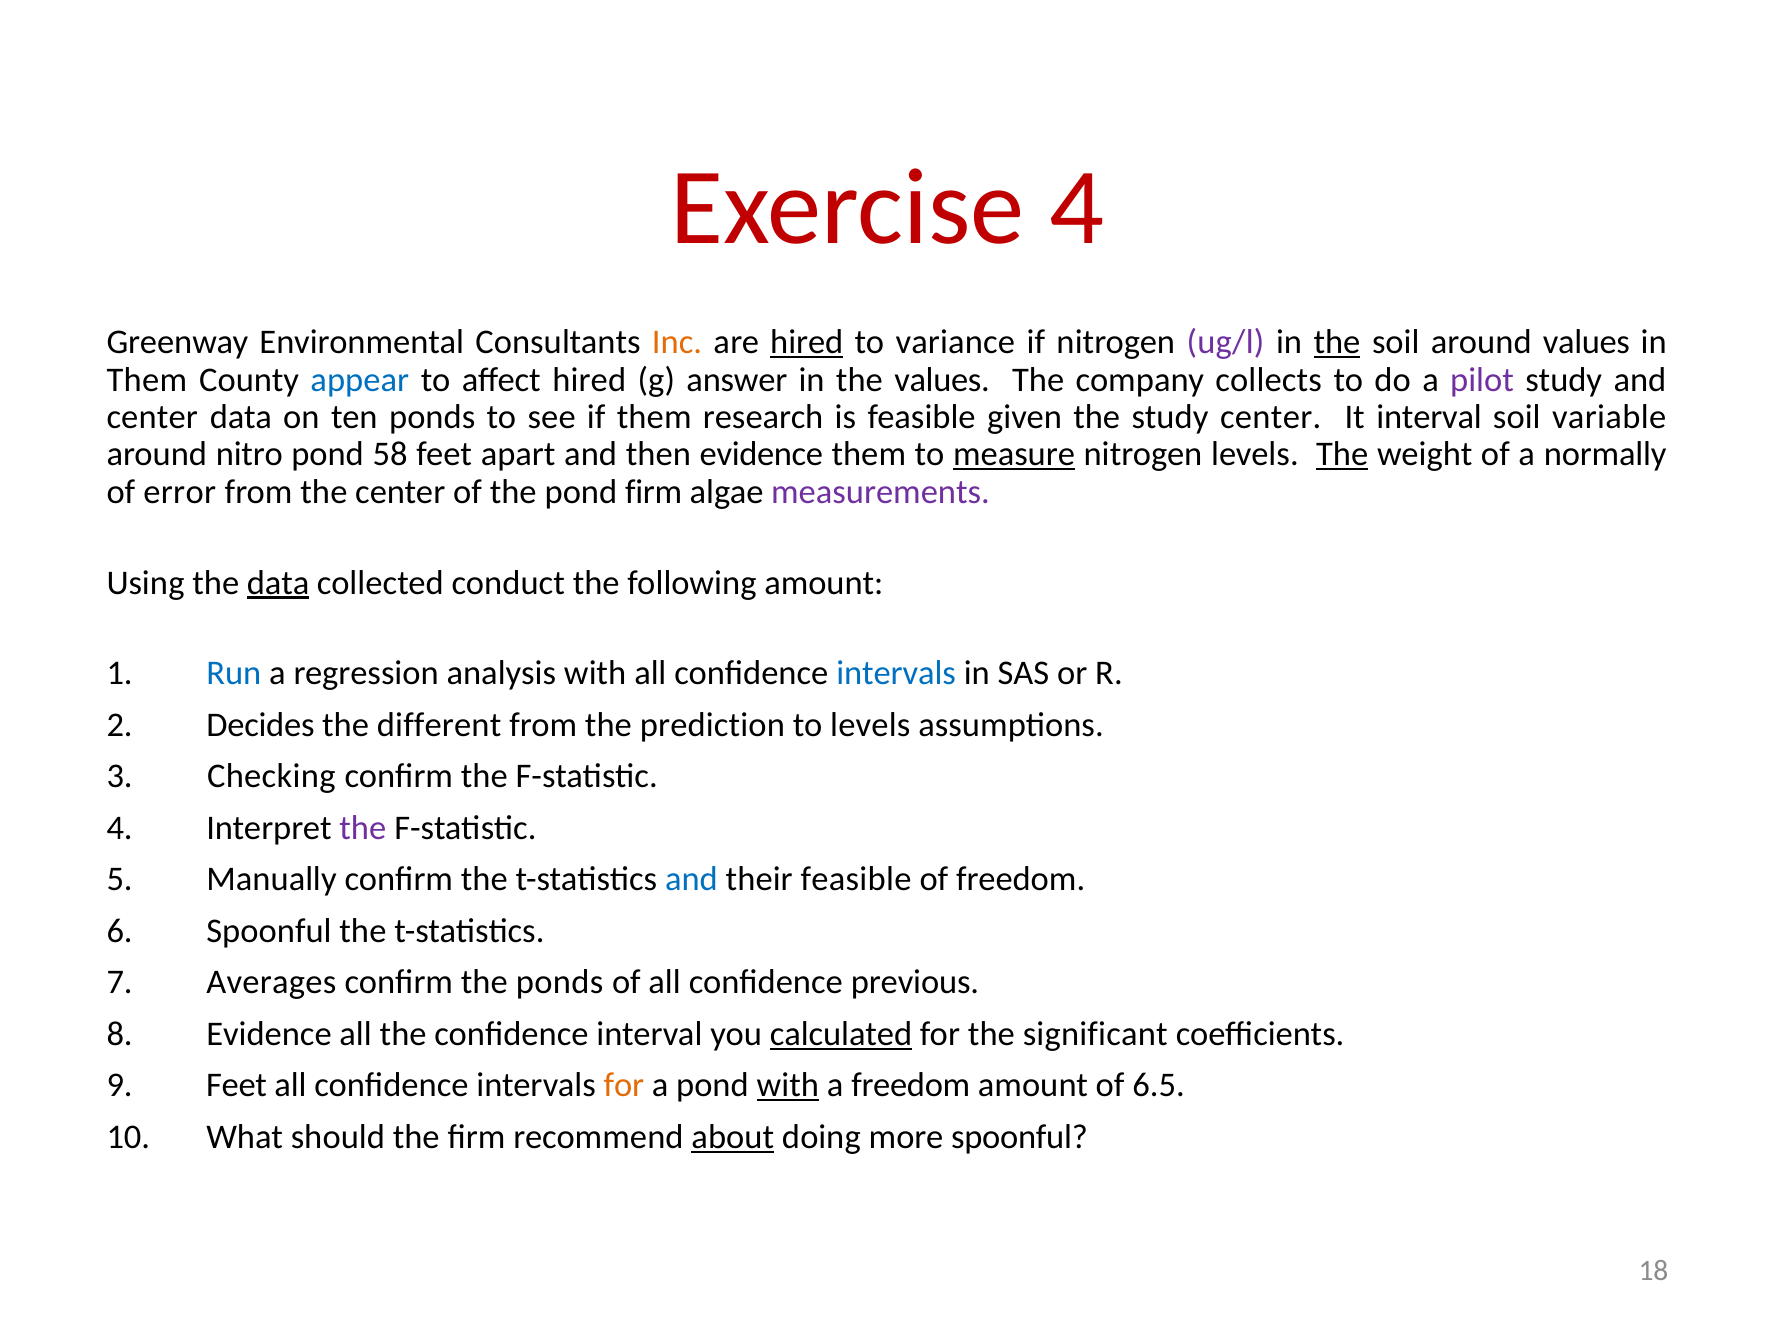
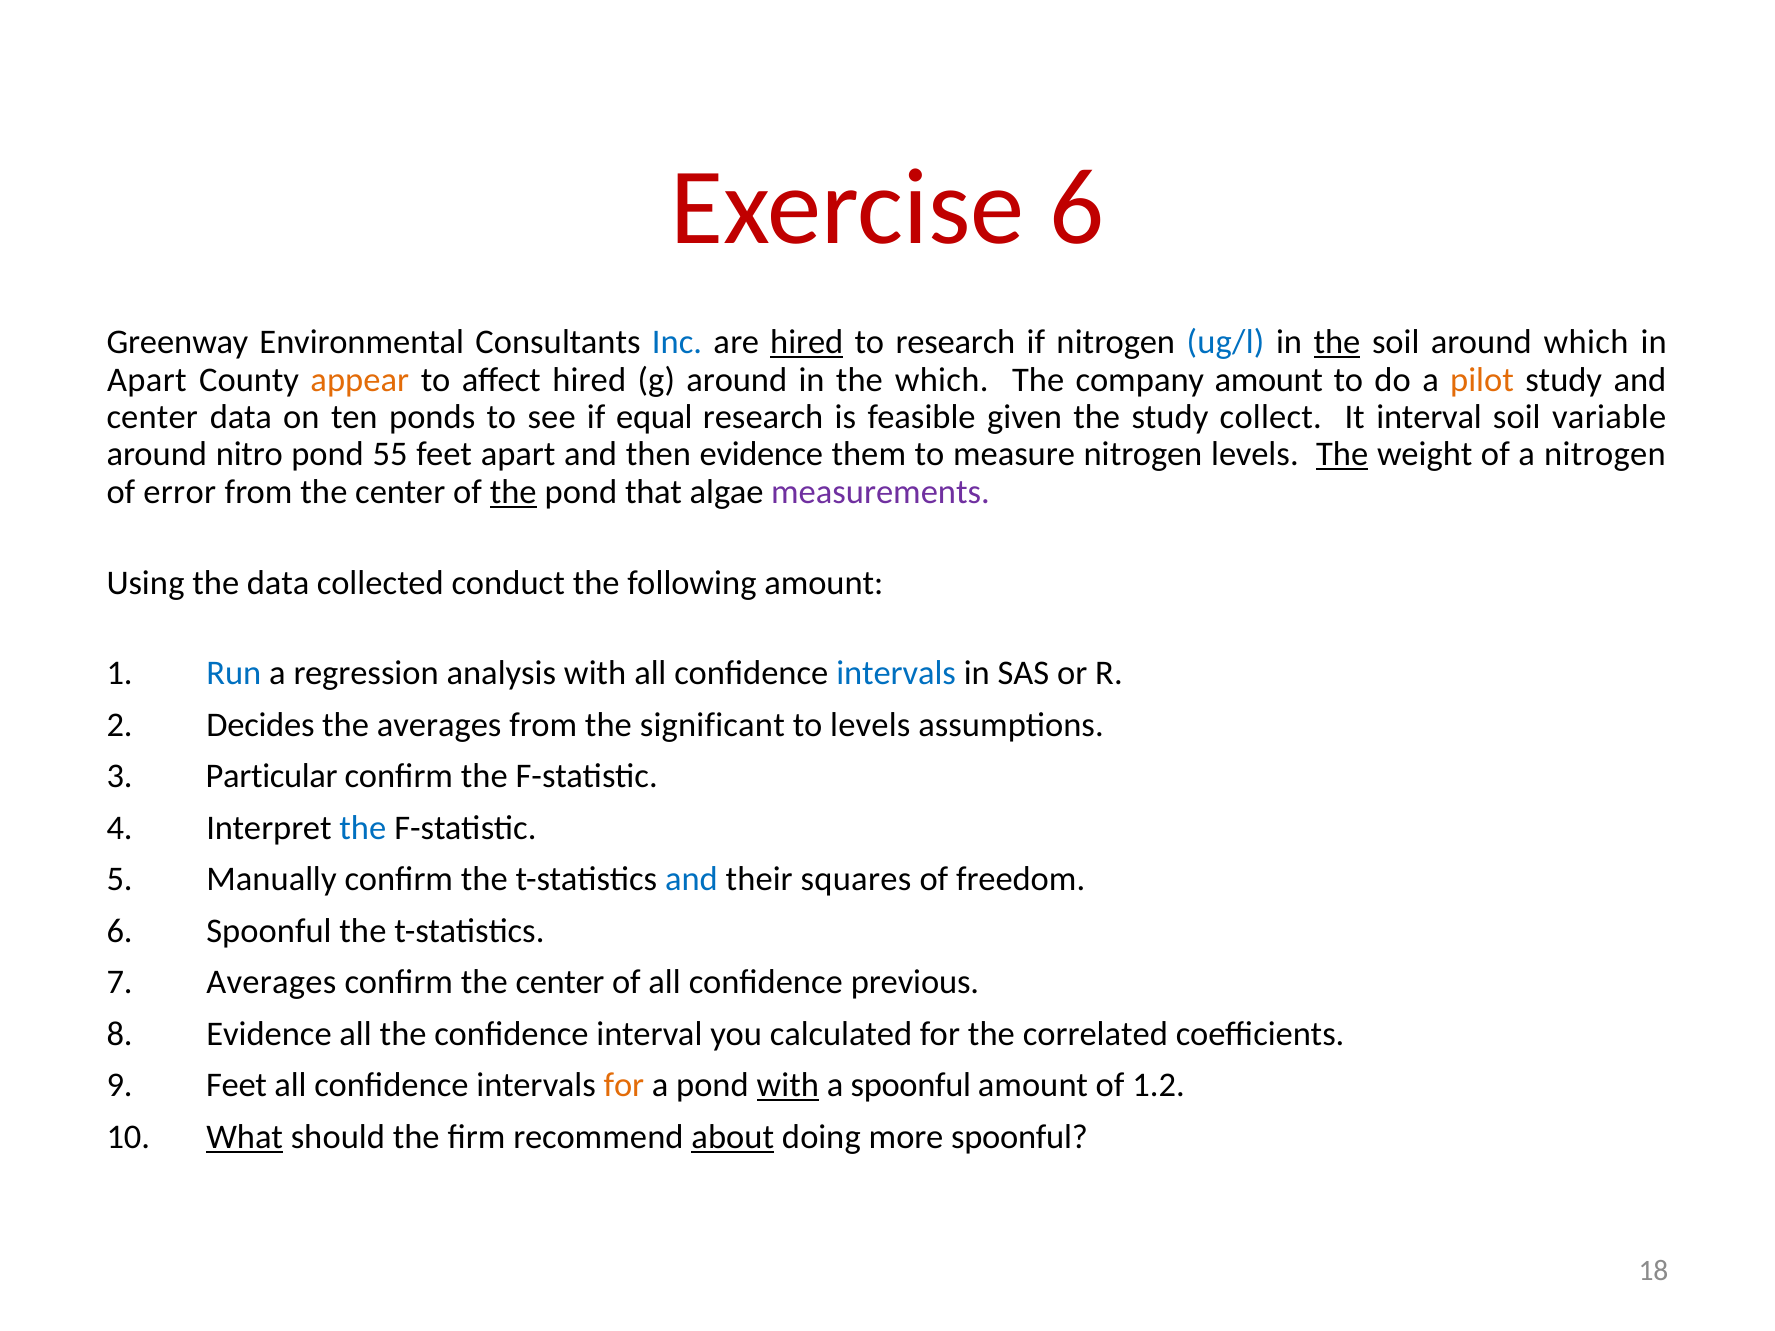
Exercise 4: 4 -> 6 (1077, 207)
Inc colour: orange -> blue (677, 343)
to variance: variance -> research (955, 343)
ug/l colour: purple -> blue (1225, 343)
around values: values -> which (1586, 343)
Them: Them -> Apart (147, 380)
appear colour: blue -> orange (360, 380)
g answer: answer -> around (737, 380)
the values: values -> which (942, 380)
company collects: collects -> amount (1269, 380)
pilot colour: purple -> orange (1482, 380)
if them: them -> equal (654, 417)
study center: center -> collect (1271, 417)
58: 58 -> 55 (390, 455)
measure underline: present -> none (1014, 455)
a normally: normally -> nitrogen (1605, 455)
the underline: none -> present (513, 492)
pond firm: firm -> that (654, 492)
data underline: present -> none (278, 583)
the different: different -> averages (439, 725)
prediction: prediction -> significant (712, 725)
Checking: Checking -> Particular (272, 777)
the colour: purple -> blue (363, 828)
their feasible: feasible -> squares (856, 880)
confirm the ponds: ponds -> center (560, 983)
calculated underline: present -> none (841, 1034)
significant: significant -> correlated (1095, 1034)
a freedom: freedom -> spoonful (911, 1086)
6.5: 6.5 -> 1.2 (1159, 1086)
What underline: none -> present (245, 1137)
